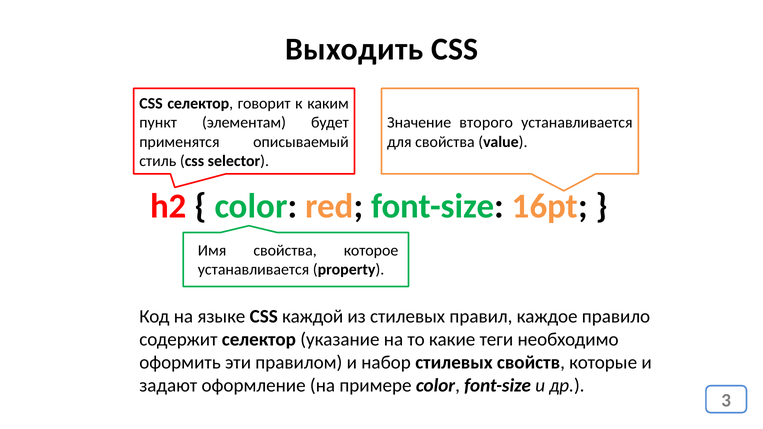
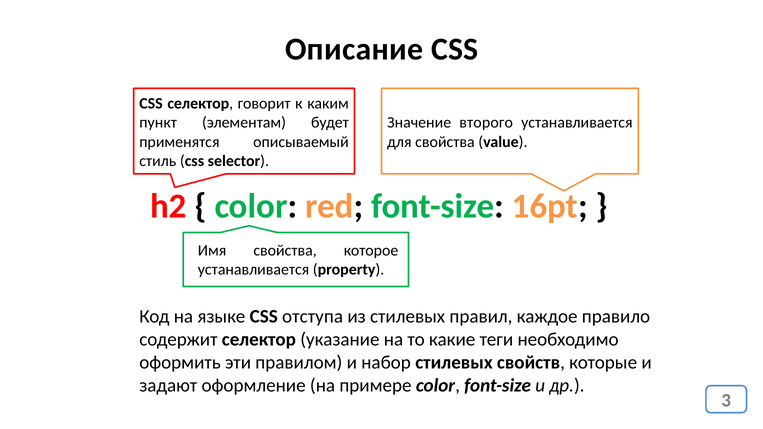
Выходить: Выходить -> Описание (354, 49)
каждой: каждой -> отступа (313, 317)
